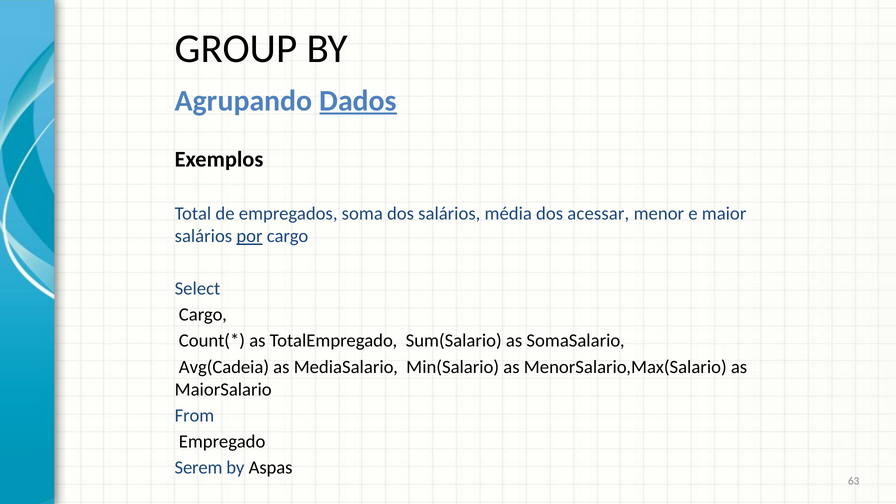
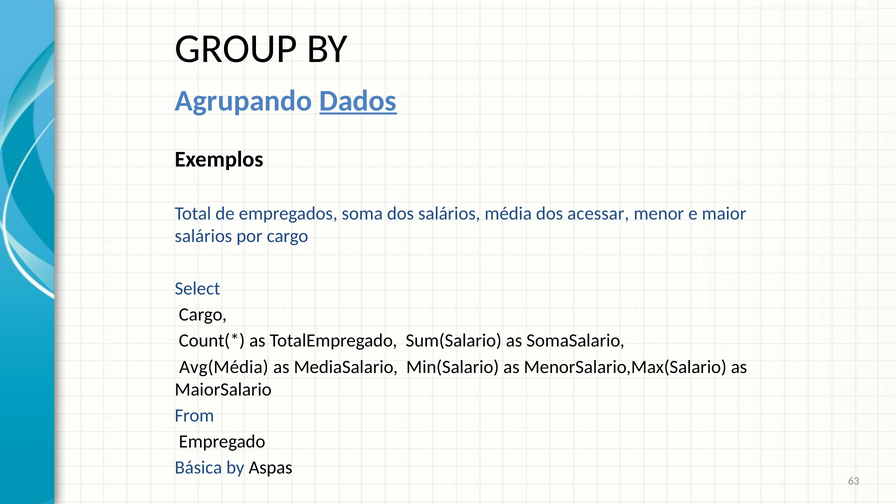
por underline: present -> none (249, 236)
Avg(Cadeia: Avg(Cadeia -> Avg(Média (224, 367)
Serem: Serem -> Básica (198, 468)
